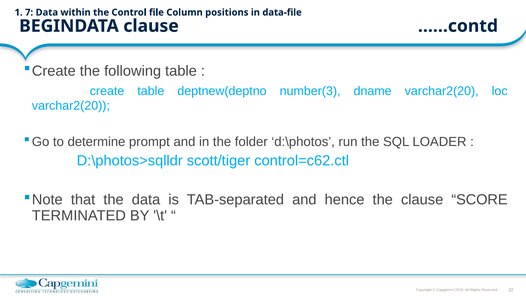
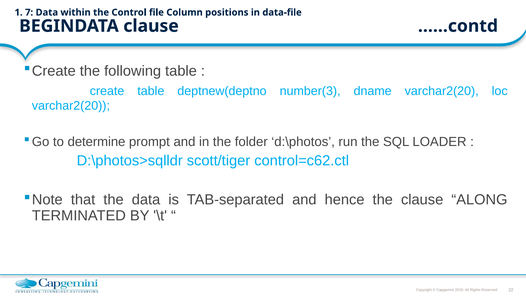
SCORE: SCORE -> ALONG (479, 200)
